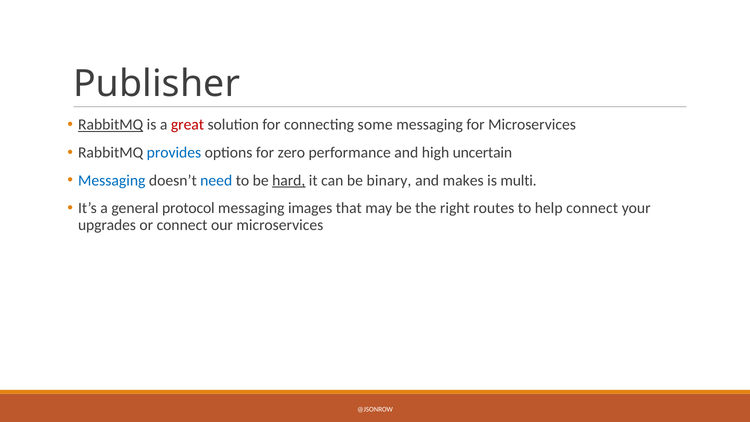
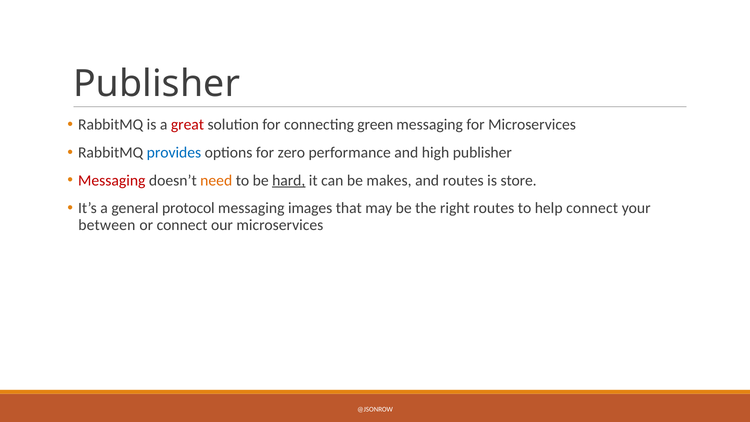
RabbitMQ underline: present -> none (111, 125)
some: some -> green (375, 125)
high uncertain: uncertain -> publisher (482, 153)
Messaging colour: blue -> red (112, 180)
need colour: blue -> orange (216, 180)
binary: binary -> makes (389, 180)
and makes: makes -> routes (463, 180)
multi: multi -> store (519, 180)
upgrades: upgrades -> between (107, 225)
